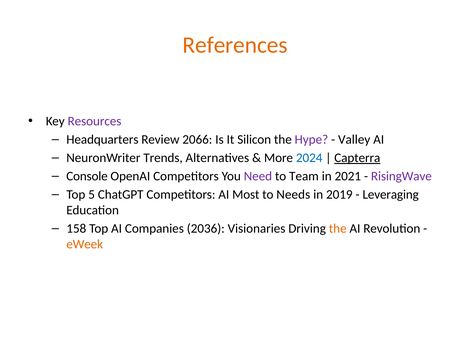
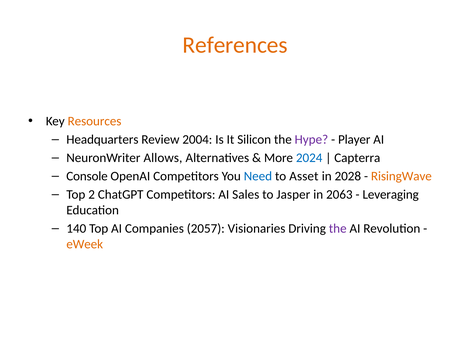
Resources colour: purple -> orange (95, 121)
2066: 2066 -> 2004 (197, 139)
Valley: Valley -> Player (354, 139)
Trends: Trends -> Allows (163, 158)
Capterra underline: present -> none (357, 158)
Need colour: purple -> blue (258, 176)
Team: Team -> Asset (304, 176)
2021: 2021 -> 2028 (348, 176)
RisingWave colour: purple -> orange (401, 176)
5: 5 -> 2 (92, 194)
Most: Most -> Sales (246, 194)
Needs: Needs -> Jasper (293, 194)
2019: 2019 -> 2063 (339, 194)
158: 158 -> 140 (76, 228)
2036: 2036 -> 2057 (206, 228)
the colour: orange -> purple (338, 228)
